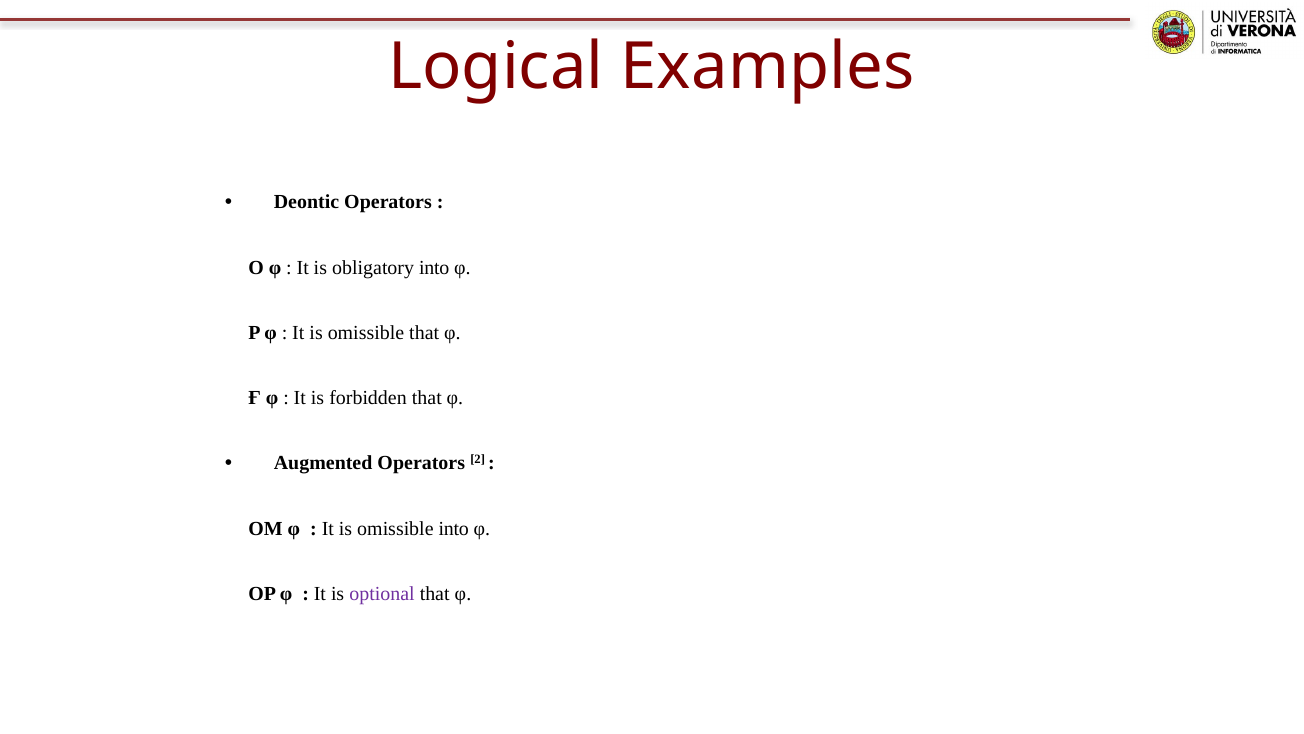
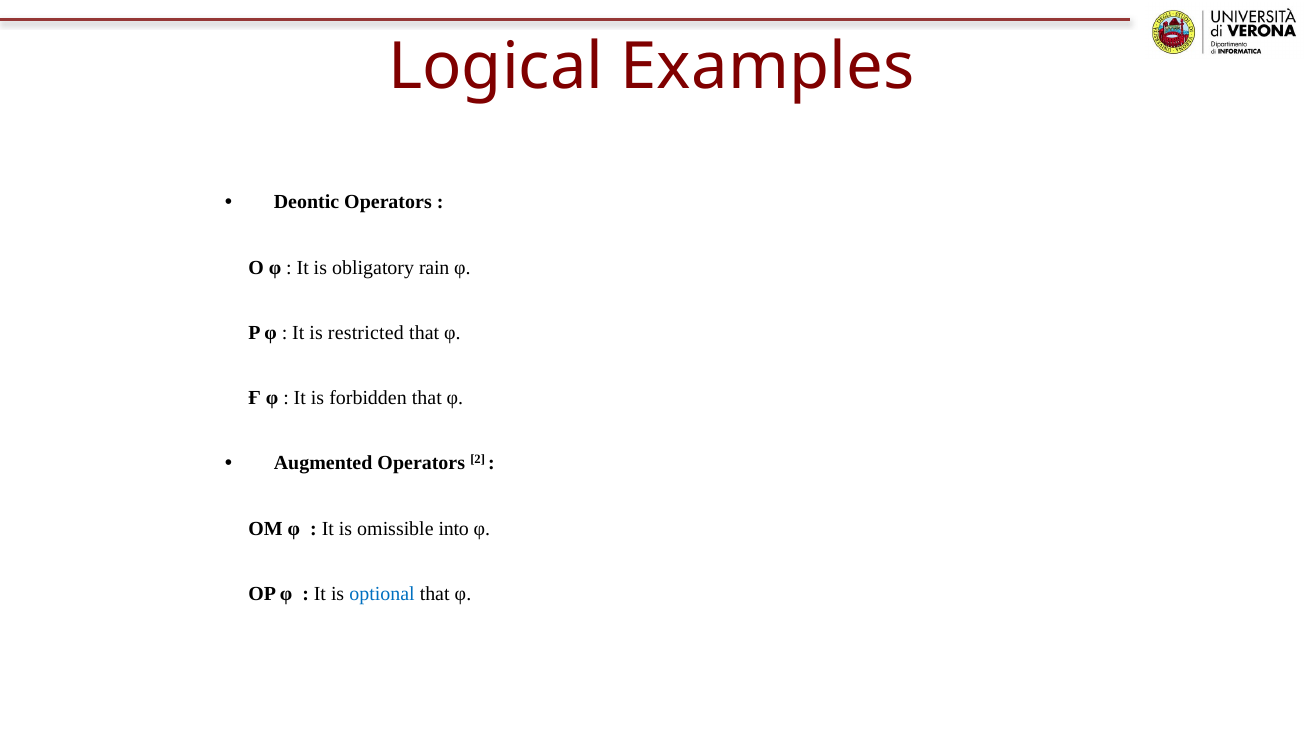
obligatory into: into -> rain (434, 267)
omissible: omissible -> restricted (366, 333)
optional colour: purple -> blue (382, 593)
